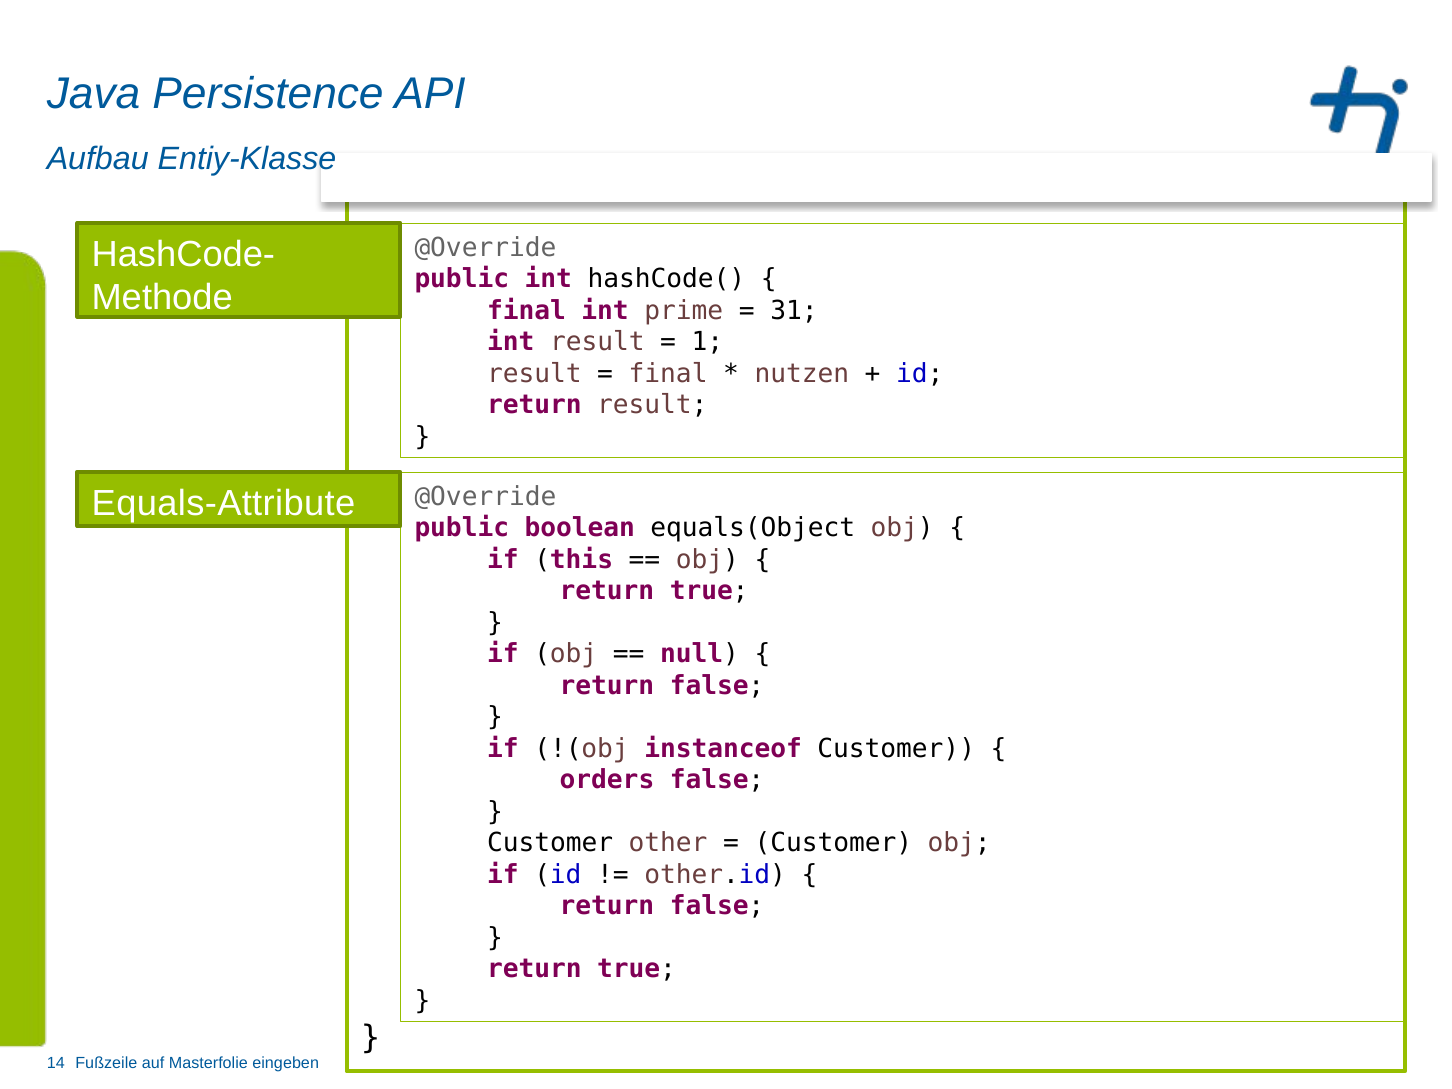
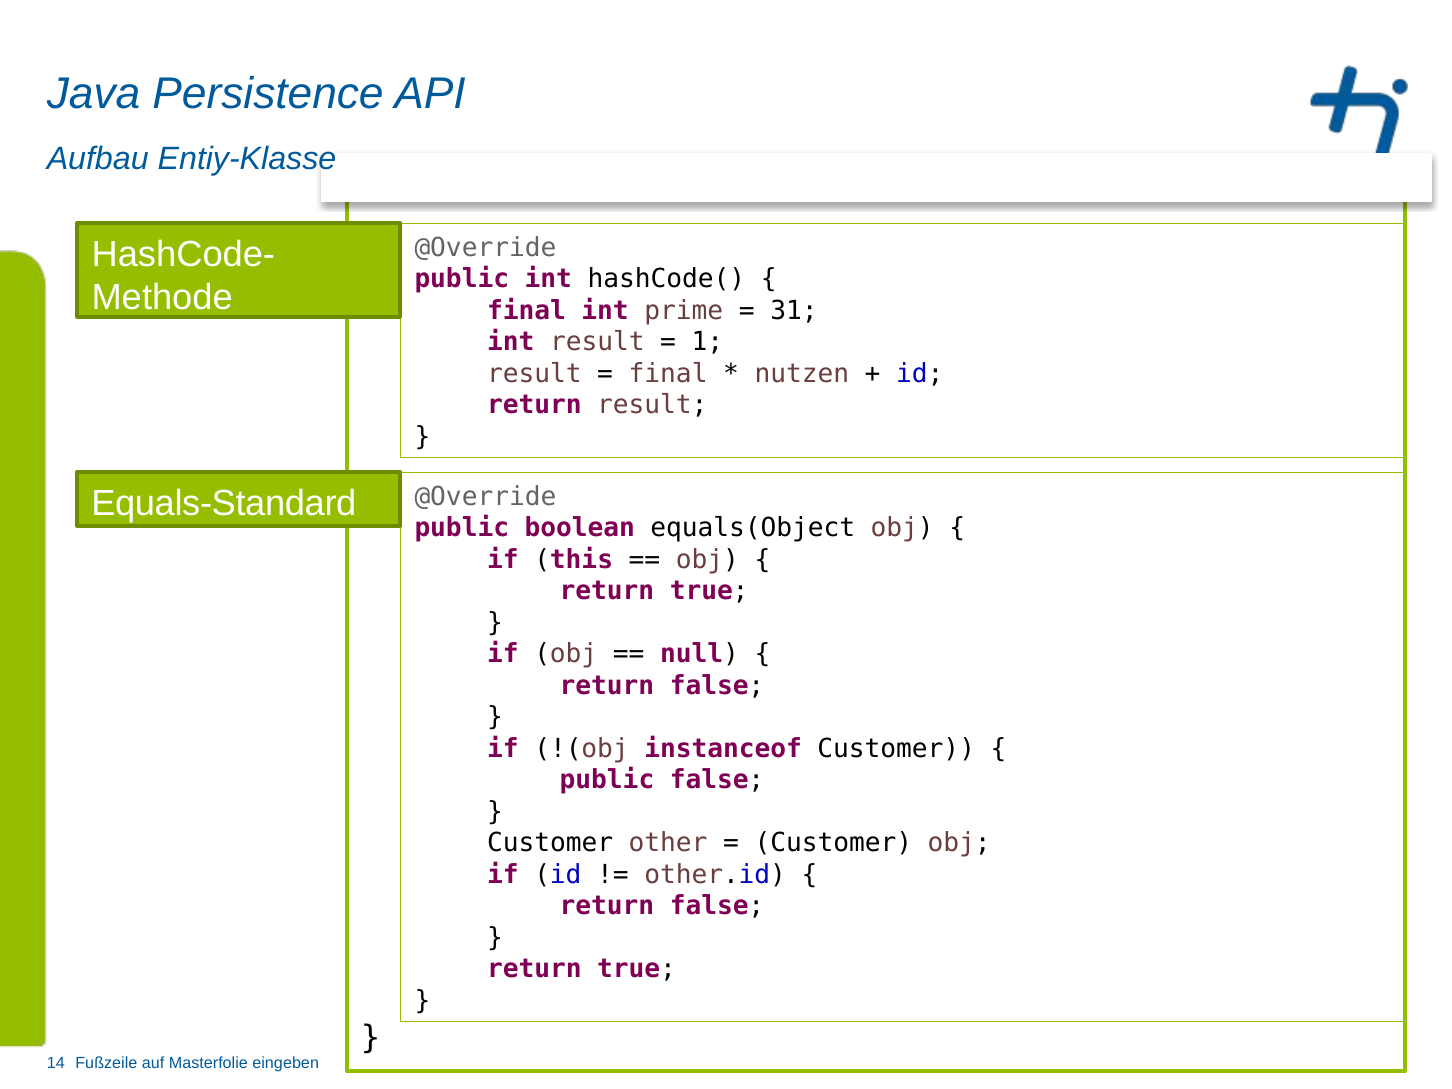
Equals-Attribute: Equals-Attribute -> Equals-Standard (224, 503)
orders: orders -> public (607, 780)
